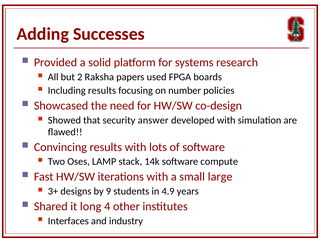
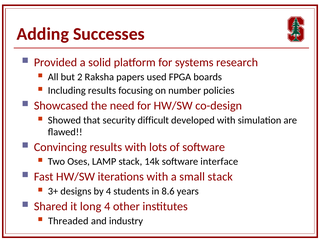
answer: answer -> difficult (153, 120)
compute: compute -> interface (219, 162)
small large: large -> stack (220, 177)
by 9: 9 -> 4 (109, 191)
4.9: 4.9 -> 8.6 (168, 191)
Interfaces: Interfaces -> Threaded (68, 221)
